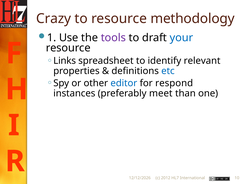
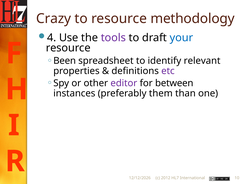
1: 1 -> 4 (52, 38)
Links: Links -> Been (65, 61)
etc colour: blue -> purple (168, 71)
editor colour: blue -> purple (124, 83)
respond: respond -> between (174, 83)
meet: meet -> them (161, 93)
